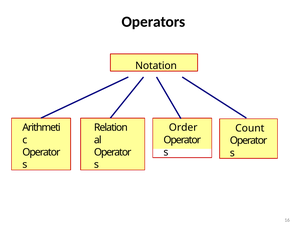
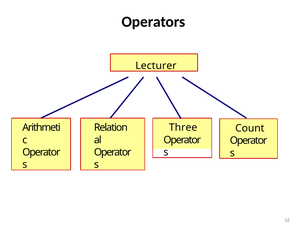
Notation: Notation -> Lecturer (156, 66)
Order: Order -> Three (183, 128)
